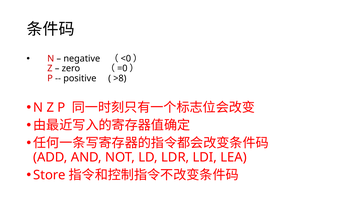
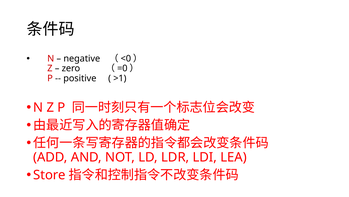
>8: >8 -> >1 (120, 78)
